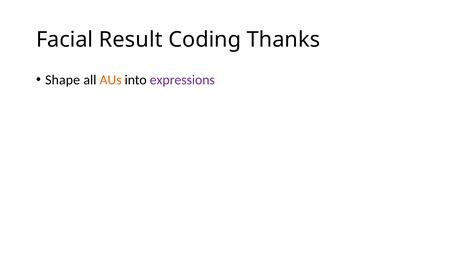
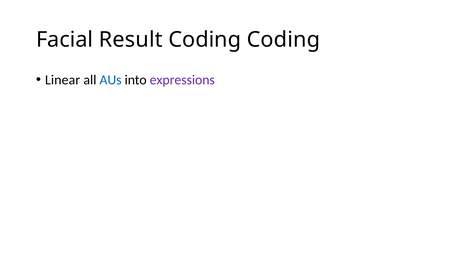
Coding Thanks: Thanks -> Coding (283, 40)
Shape: Shape -> Linear (63, 80)
AUs colour: orange -> blue (111, 80)
